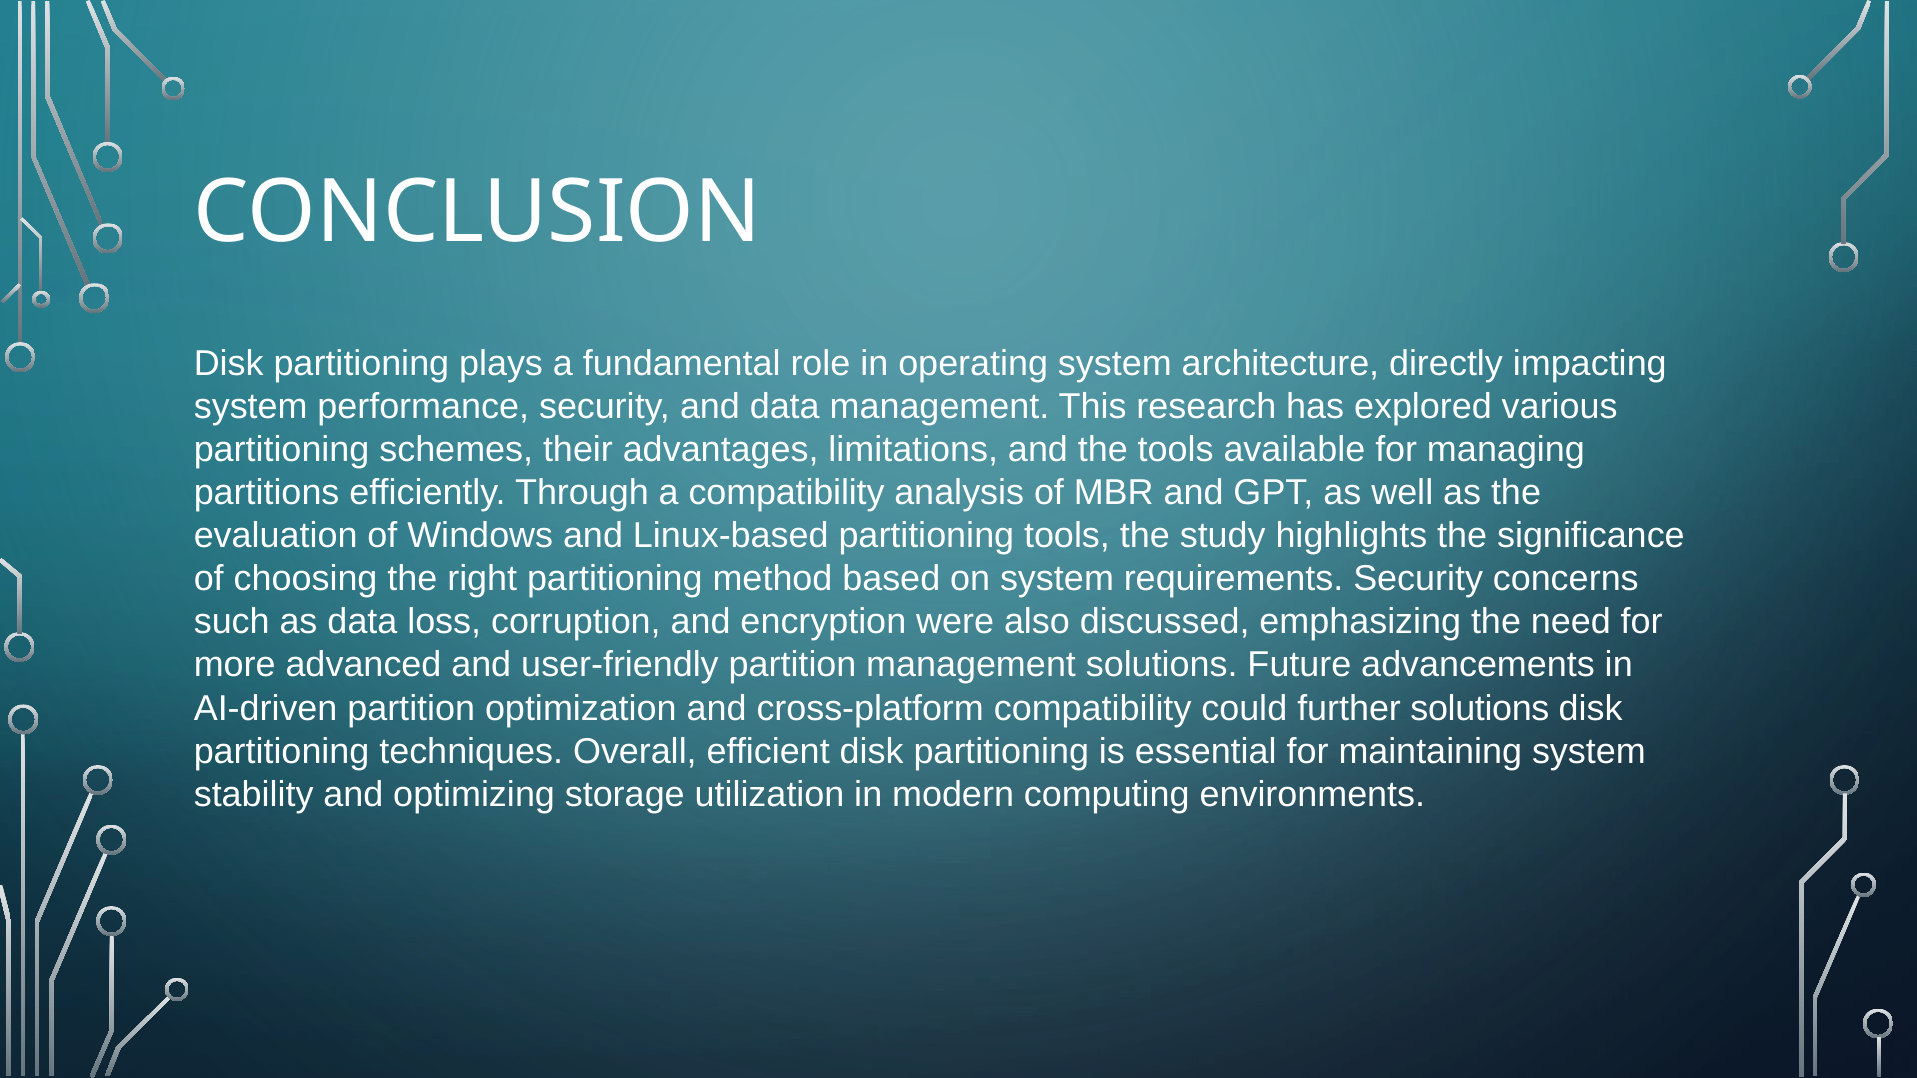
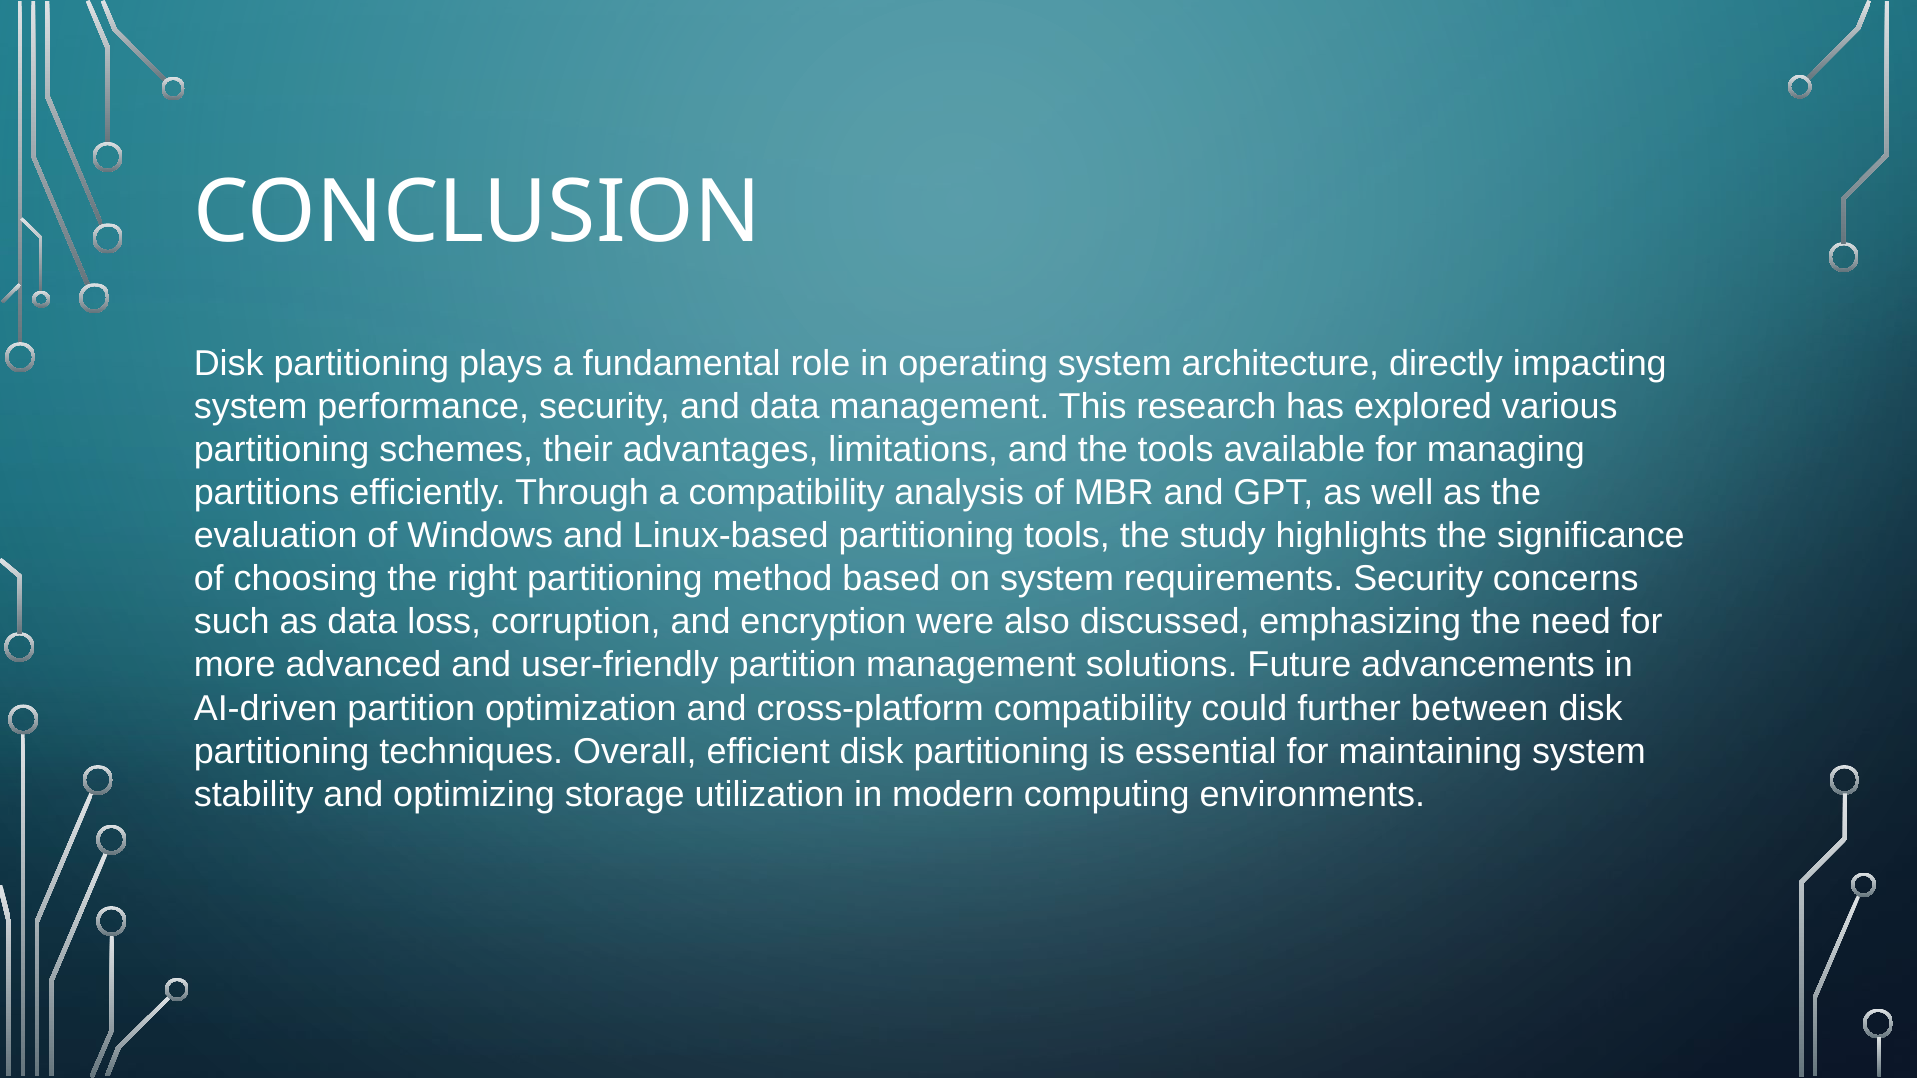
further solutions: solutions -> between (1480, 708)
